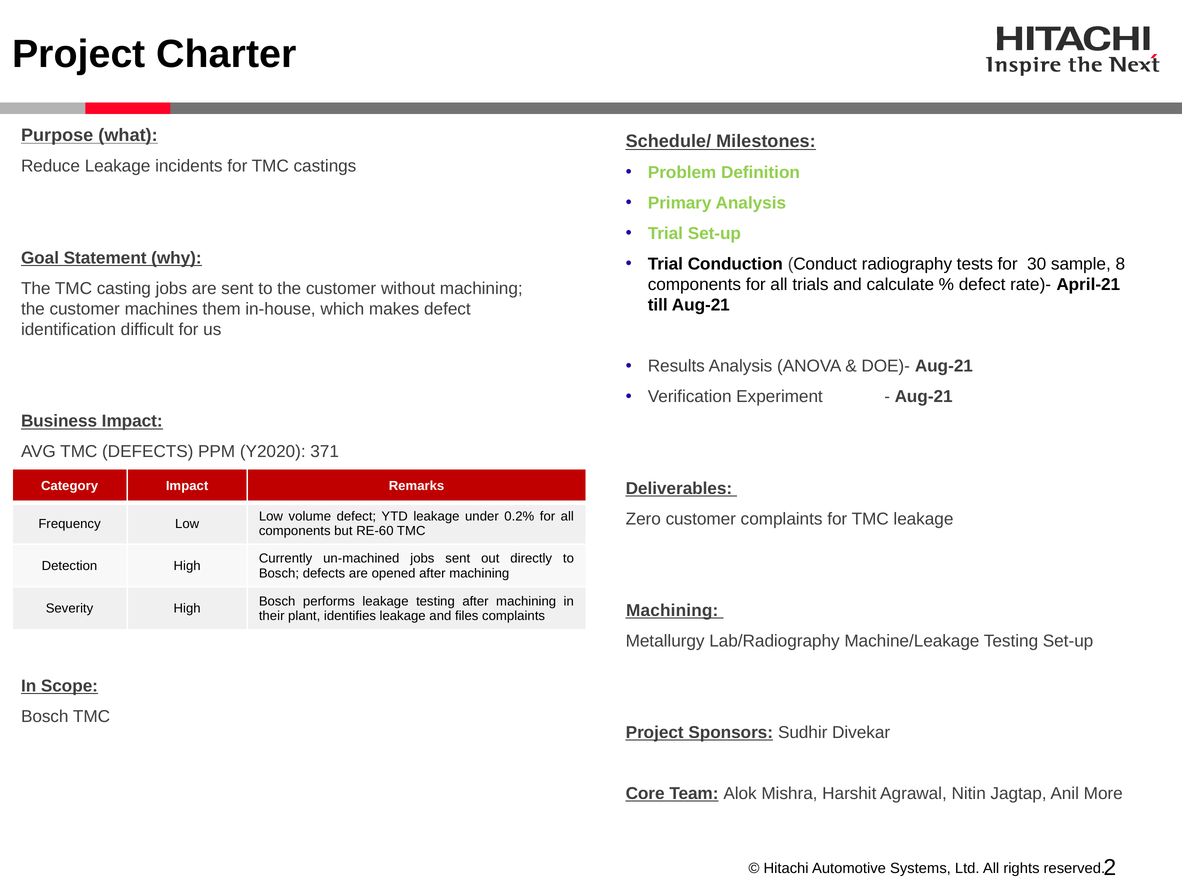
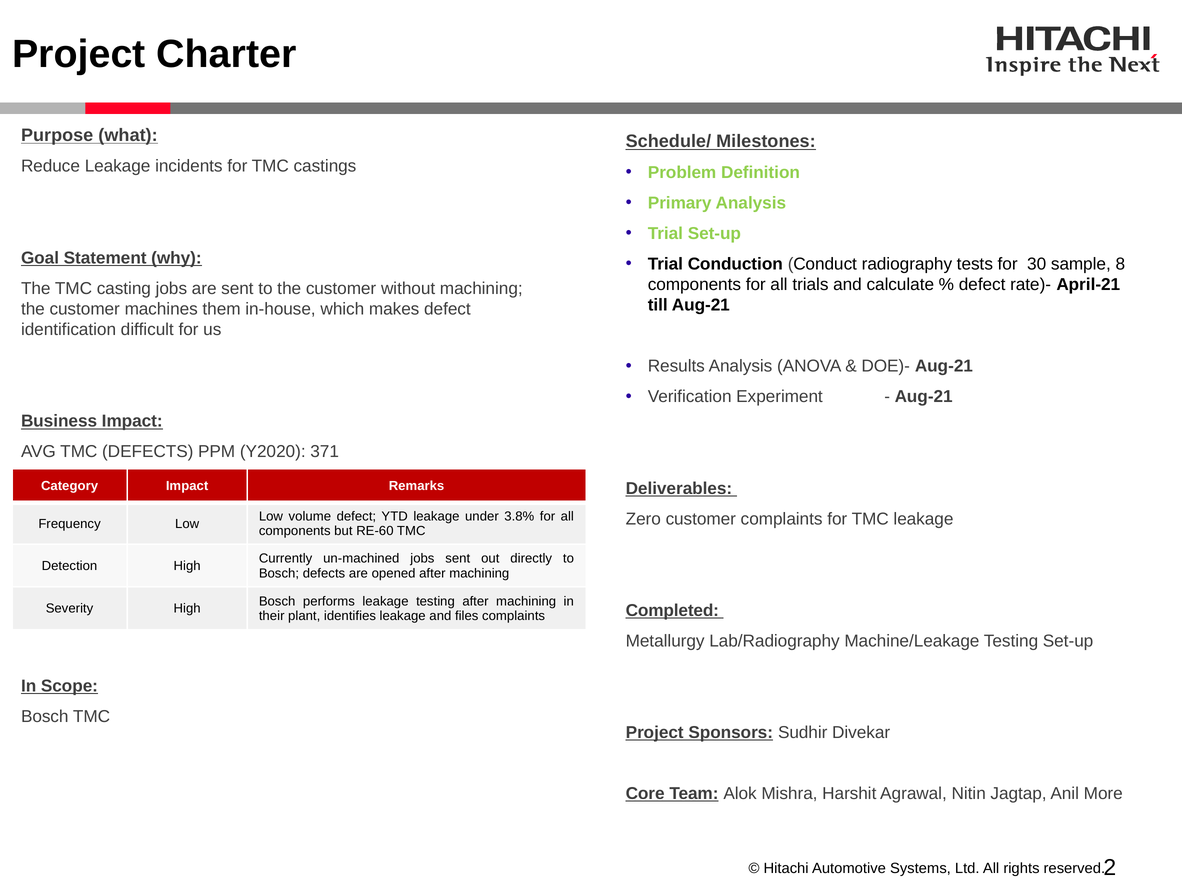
0.2%: 0.2% -> 3.8% (519, 517)
Machining: Machining -> Completed (672, 611)
